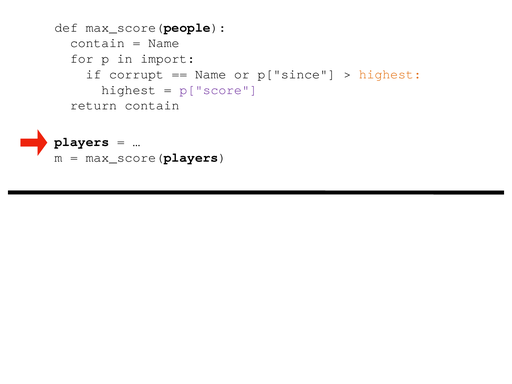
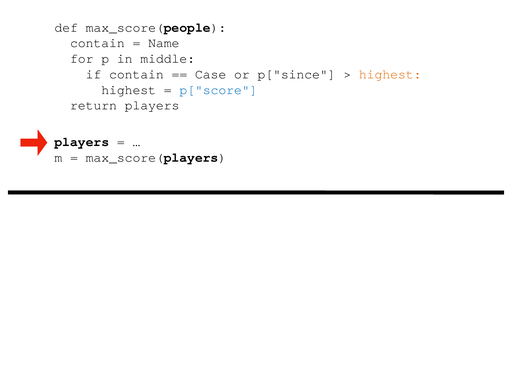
import: import -> middle (168, 59)
if corrupt: corrupt -> contain (136, 74)
Name: Name -> Case (211, 74)
p["score colour: purple -> blue (218, 90)
return contain: contain -> players (152, 105)
